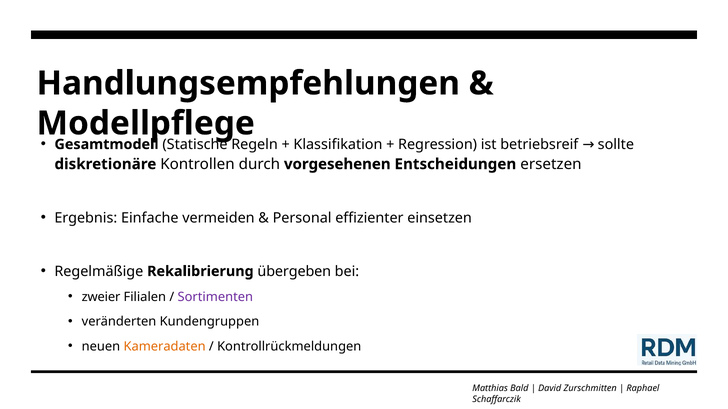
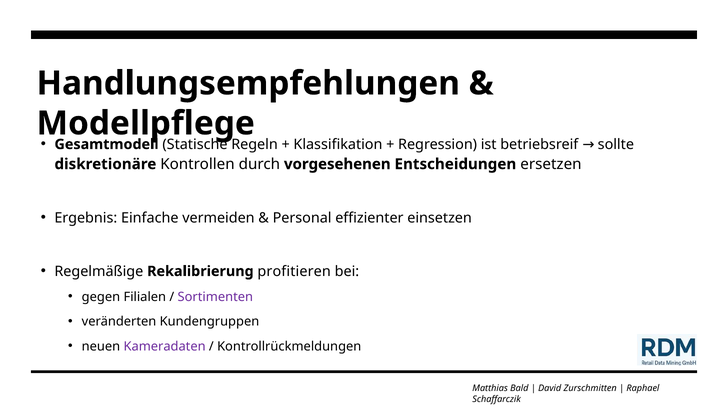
übergeben: übergeben -> profitieren (294, 272)
zweier: zweier -> gegen (101, 297)
Kameradaten colour: orange -> purple (165, 347)
